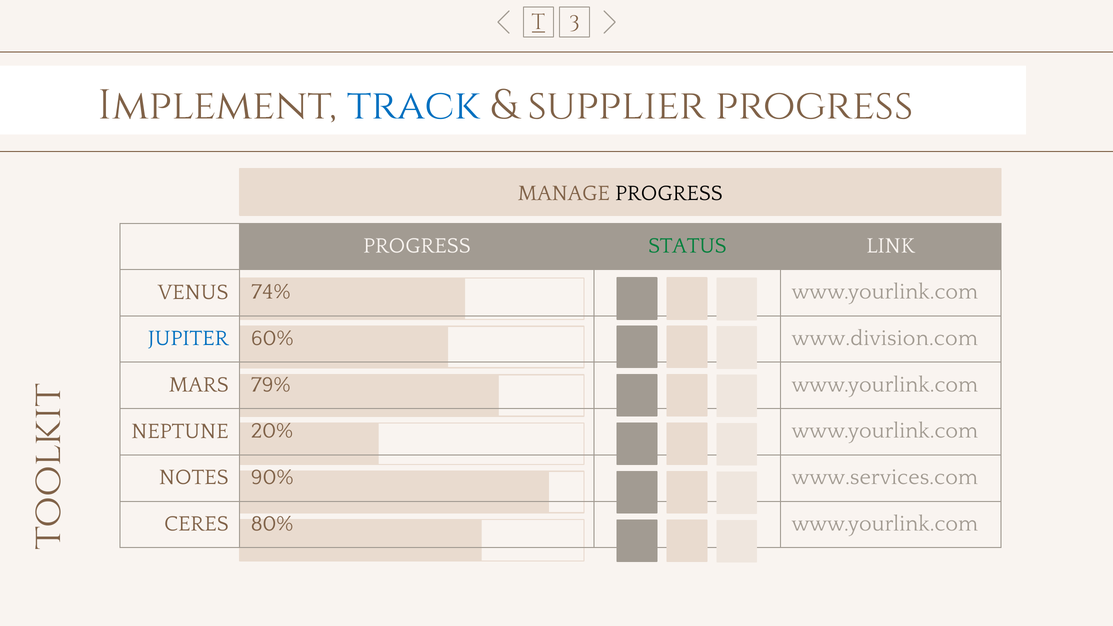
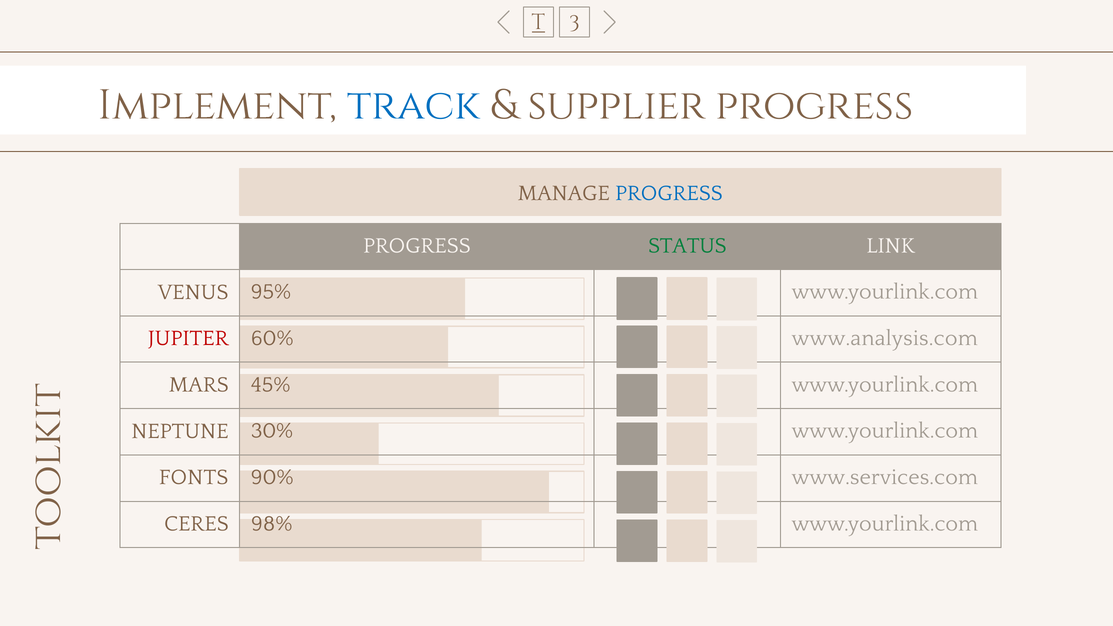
PROGRESS colour: black -> blue (669, 193)
74%: 74% -> 95% (271, 292)
JUPITER colour: blue -> red (188, 338)
www.division.com: www.division.com -> www.analysis.com (885, 338)
79%: 79% -> 45% (271, 385)
20%: 20% -> 30% (272, 431)
NOTES: NOTES -> FONTS (194, 477)
80%: 80% -> 98% (272, 524)
